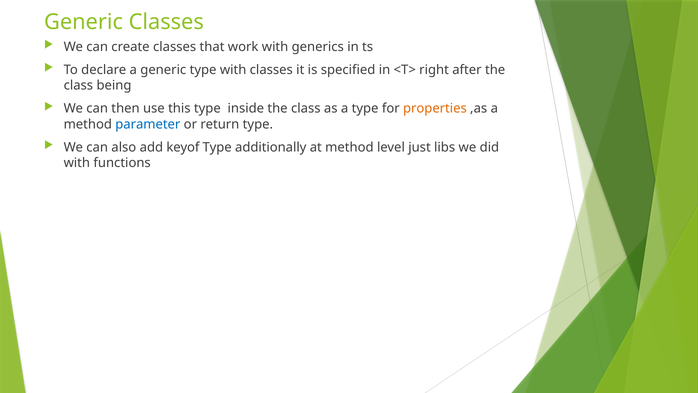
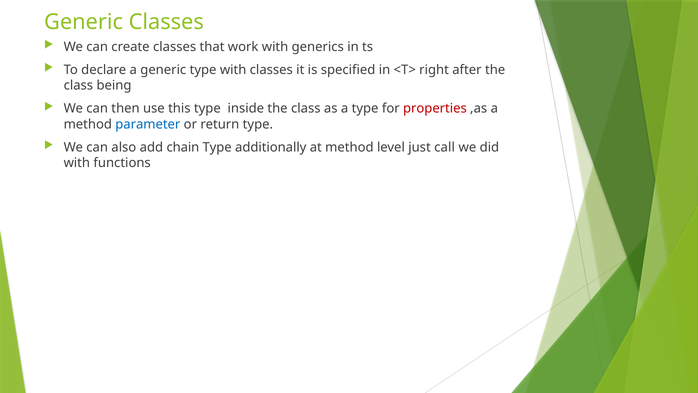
properties colour: orange -> red (435, 108)
keyof: keyof -> chain (183, 147)
libs: libs -> call (445, 147)
